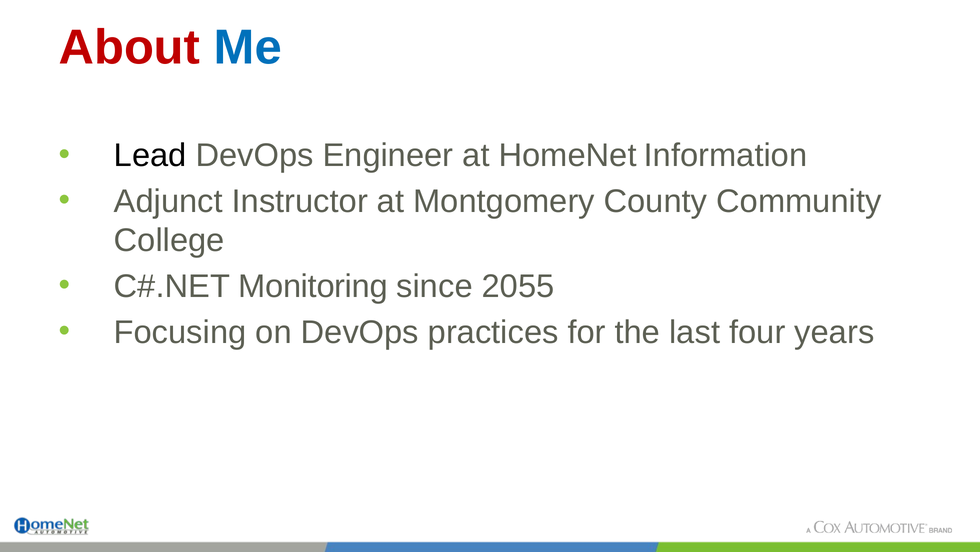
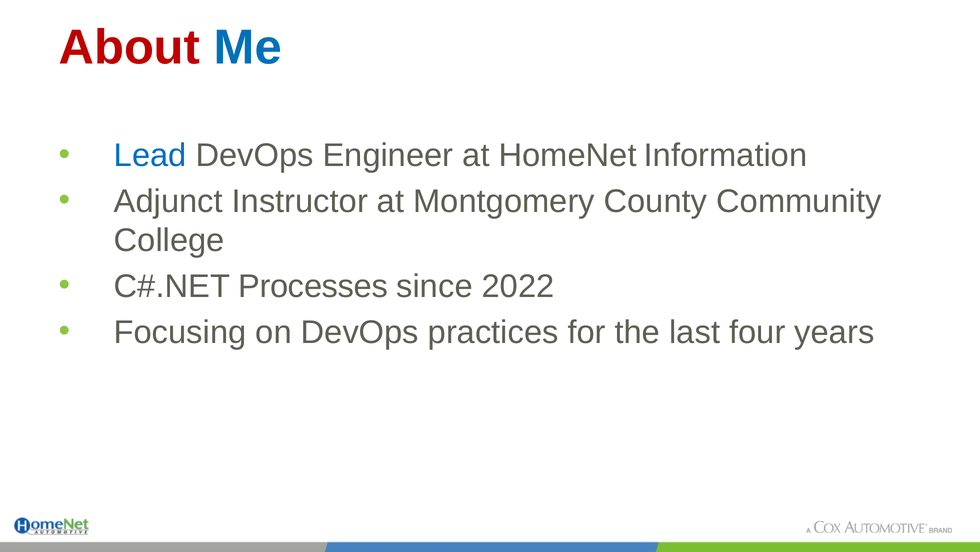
Lead colour: black -> blue (150, 155)
Monitoring: Monitoring -> Processes (313, 286)
2055: 2055 -> 2022 (518, 286)
